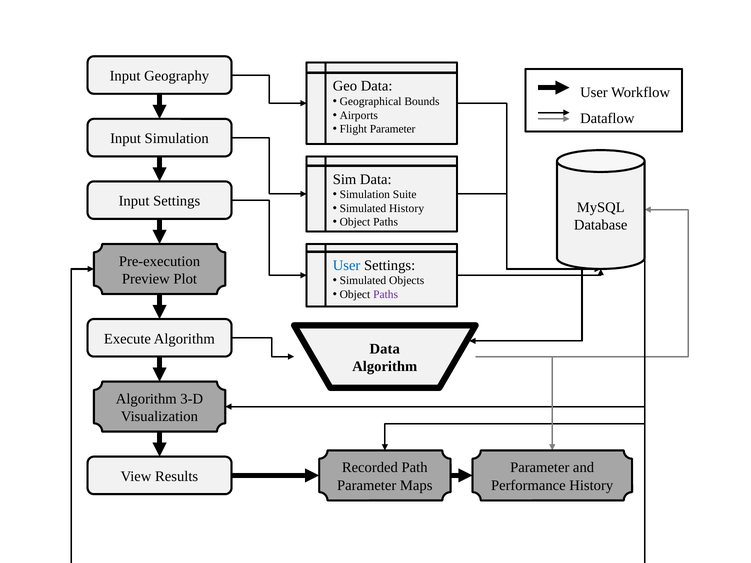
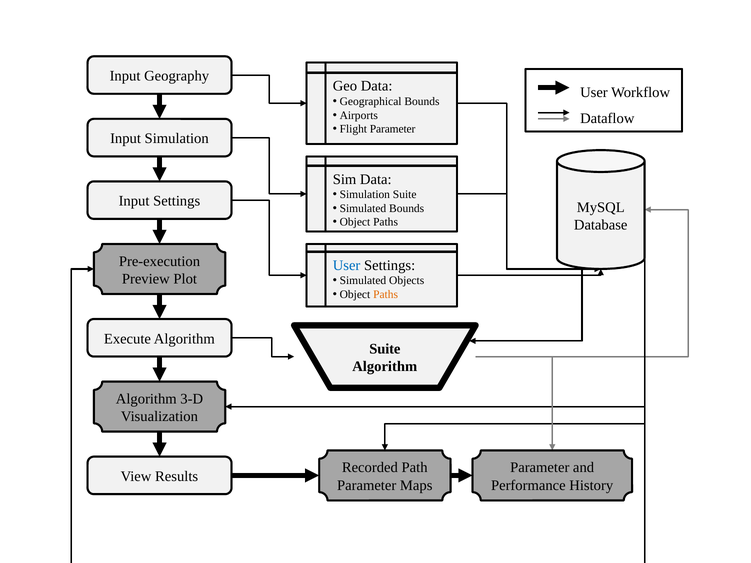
Simulated History: History -> Bounds (407, 209)
Paths colour: purple -> orange (386, 295)
Data: Data -> Suite (385, 349)
